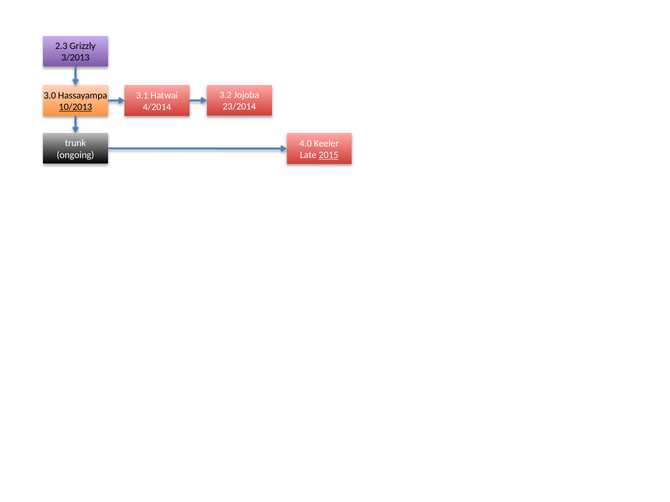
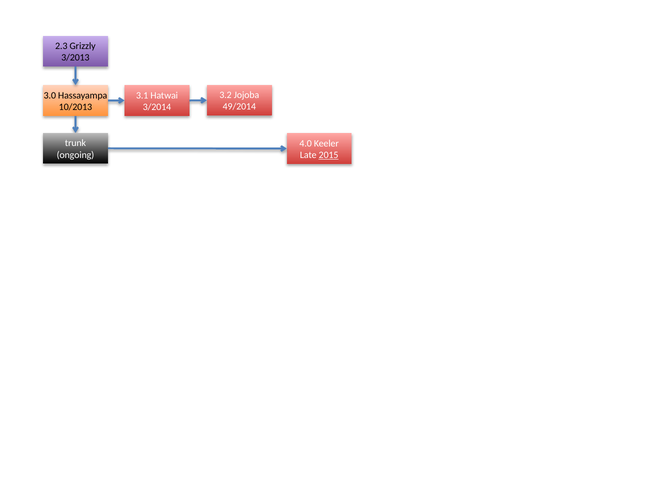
23/2014: 23/2014 -> 49/2014 (239, 107)
10/2013 underline: present -> none (75, 107)
4/2014: 4/2014 -> 3/2014 (157, 107)
